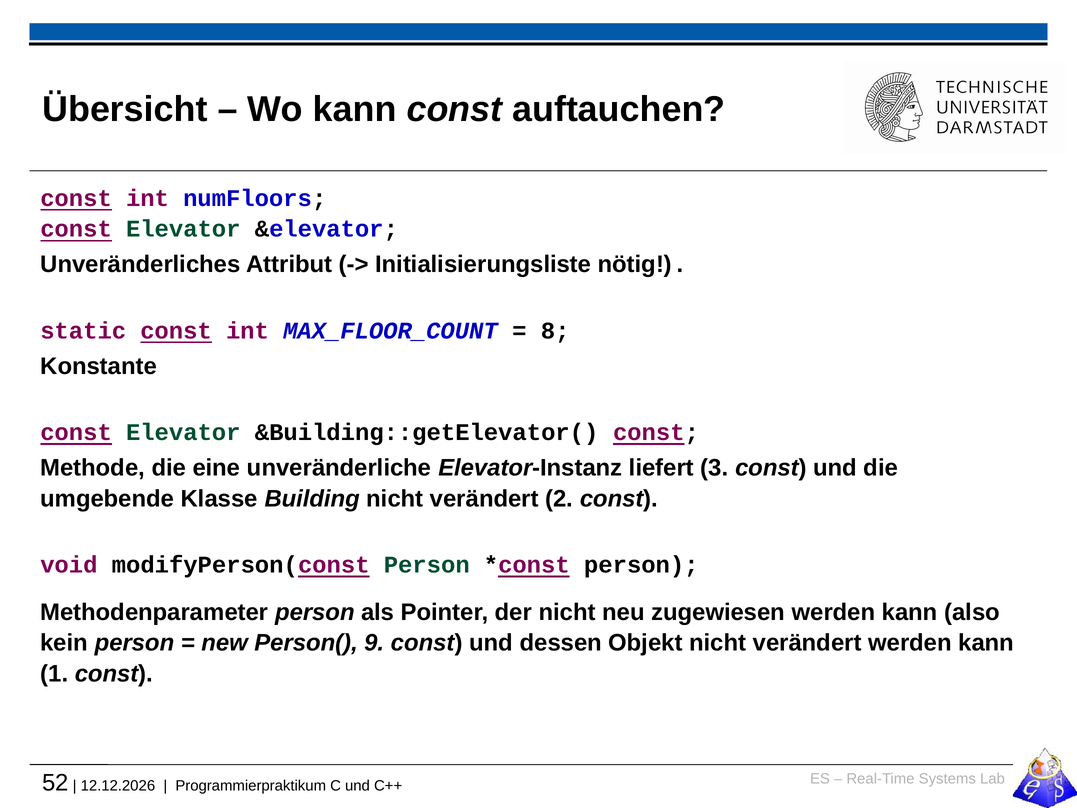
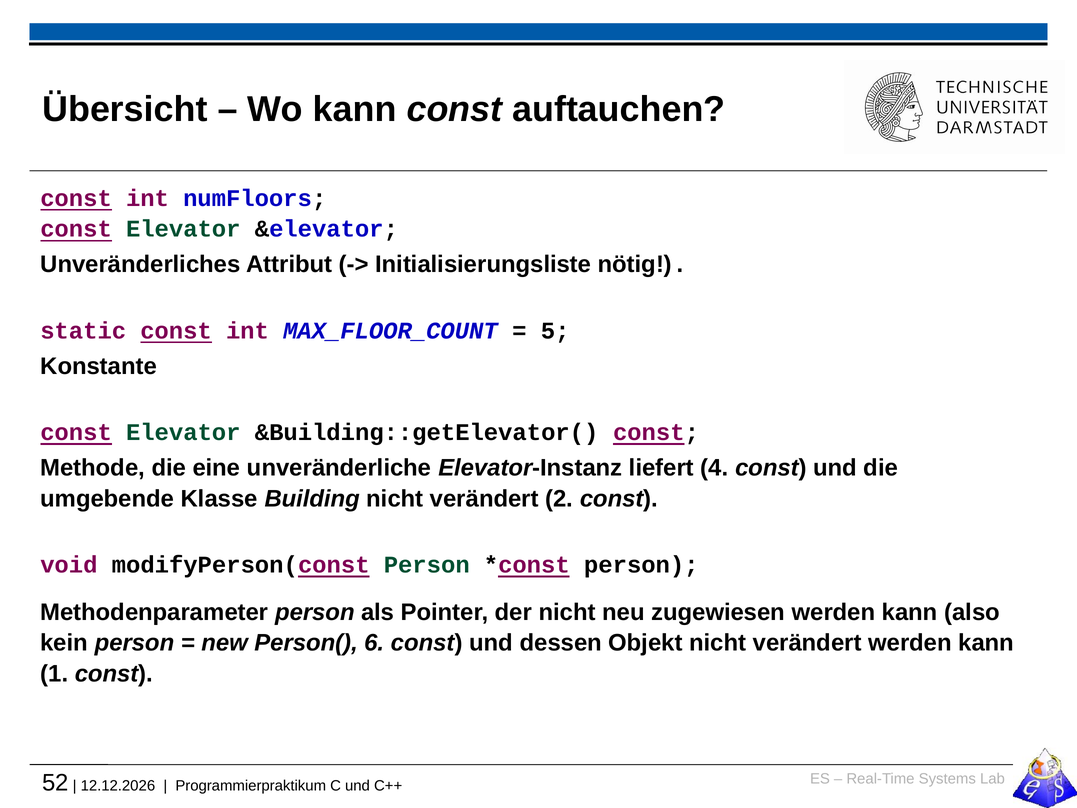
8: 8 -> 5 (555, 331)
3: 3 -> 4 (714, 468)
9: 9 -> 6 (374, 643)
